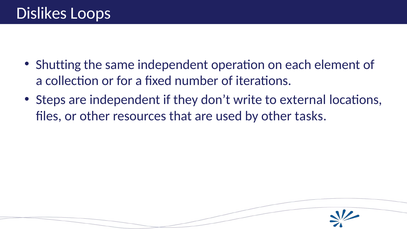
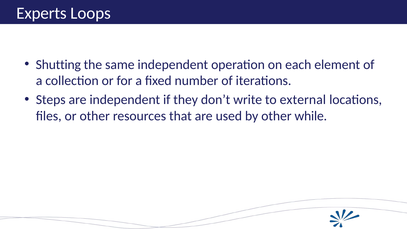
Dislikes: Dislikes -> Experts (41, 13)
tasks: tasks -> while (311, 116)
